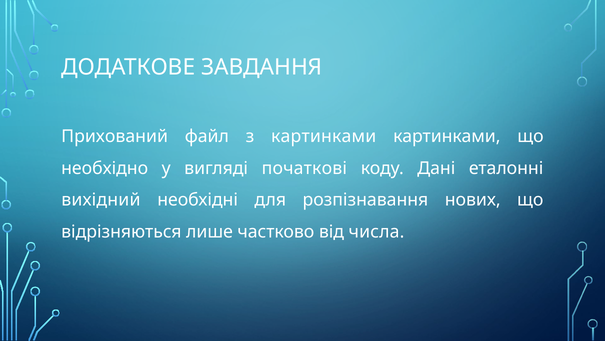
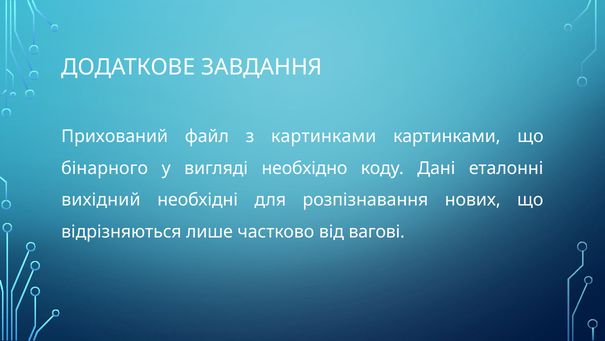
необхідно: необхідно -> бінарного (105, 168)
початкові: початкові -> необхідно (304, 168)
числа: числа -> вагові (377, 231)
